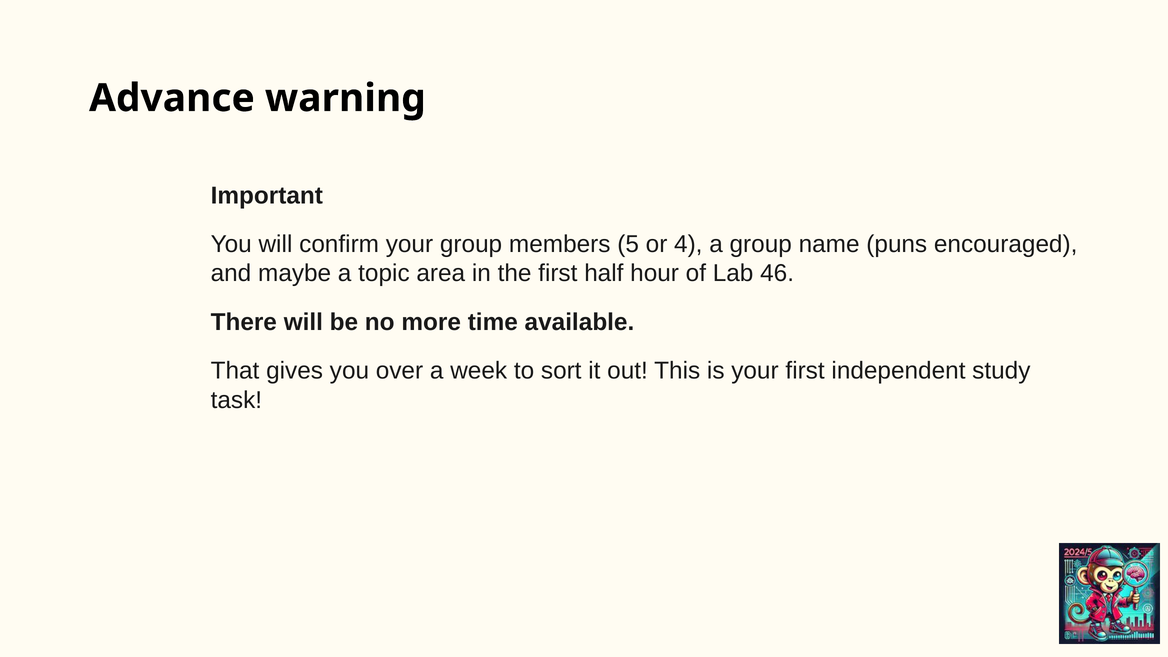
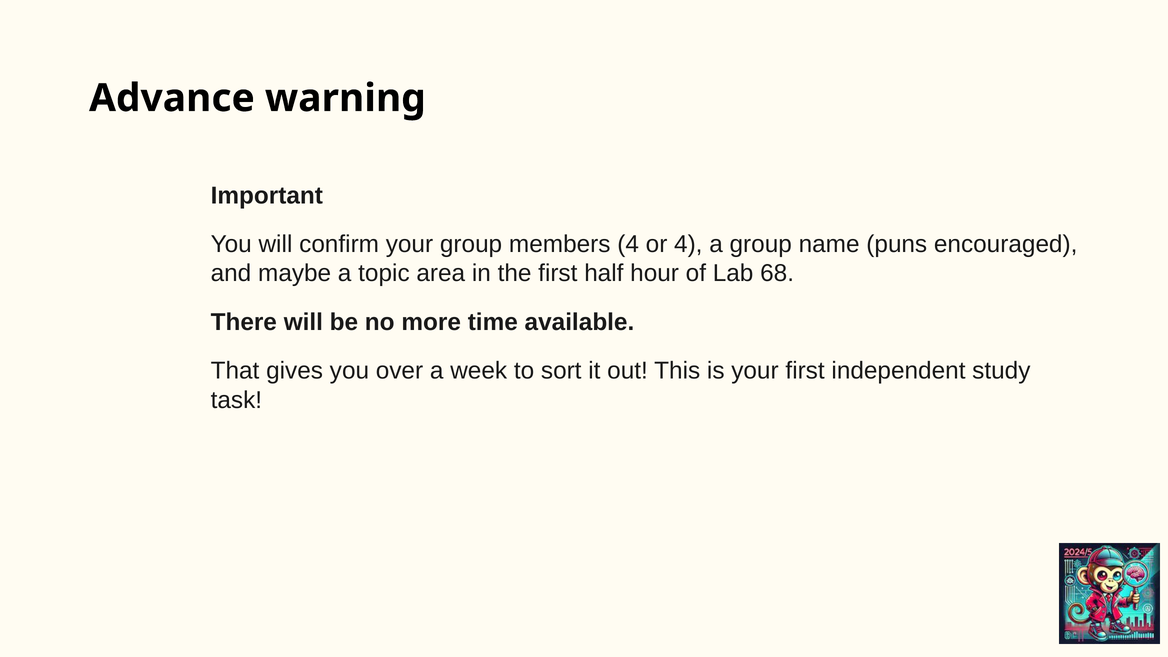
members 5: 5 -> 4 (628, 244)
46: 46 -> 68 (777, 273)
